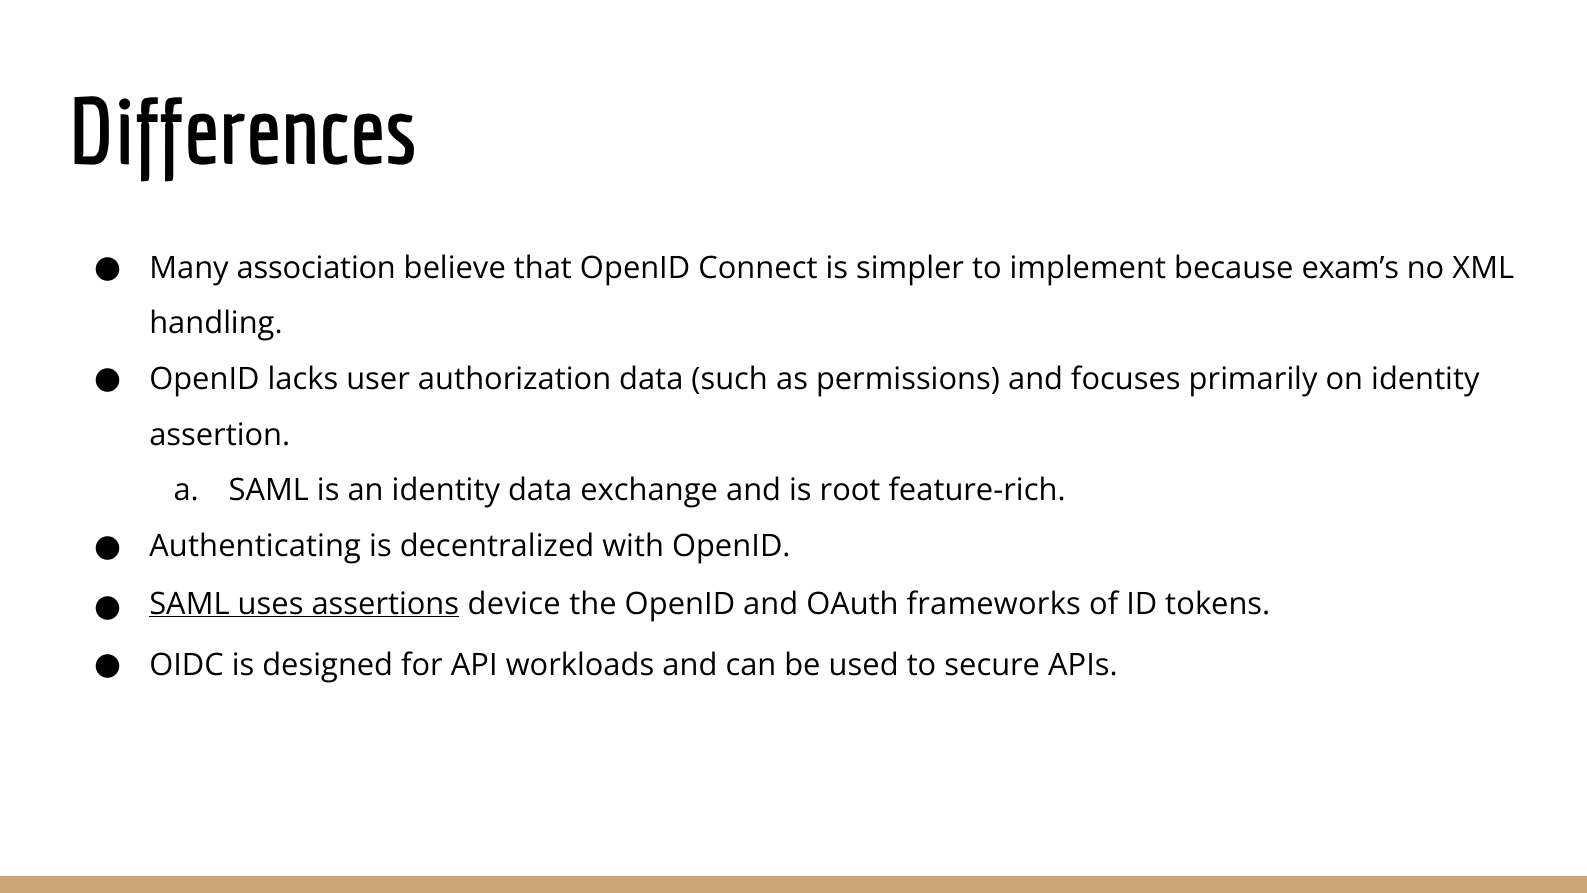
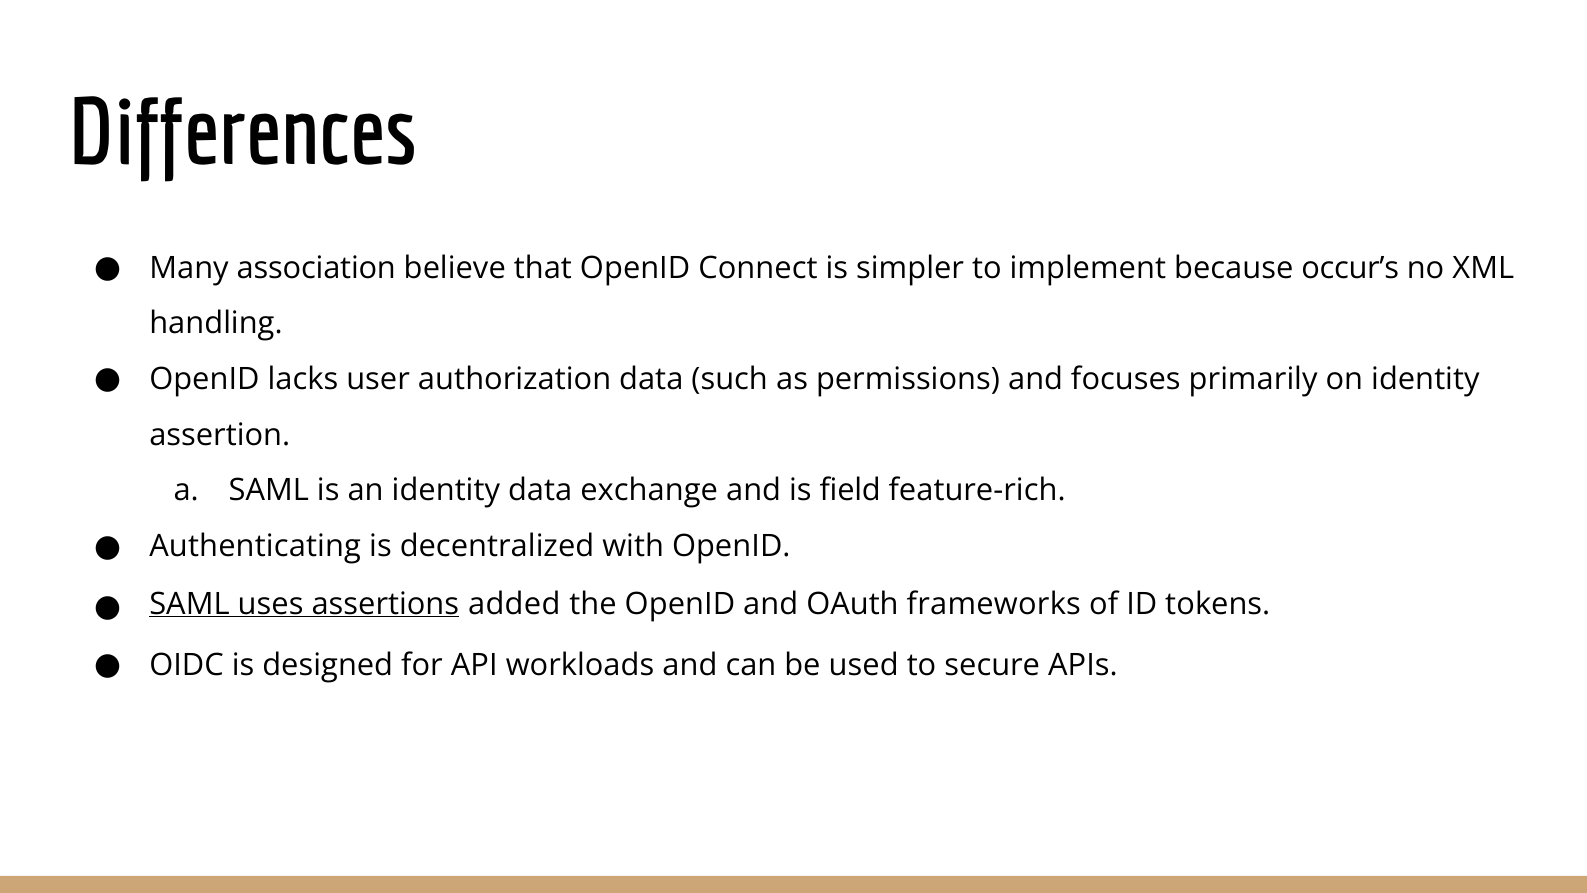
exam’s: exam’s -> occur’s (1350, 268)
root: root -> field (850, 490)
device: device -> added (514, 604)
